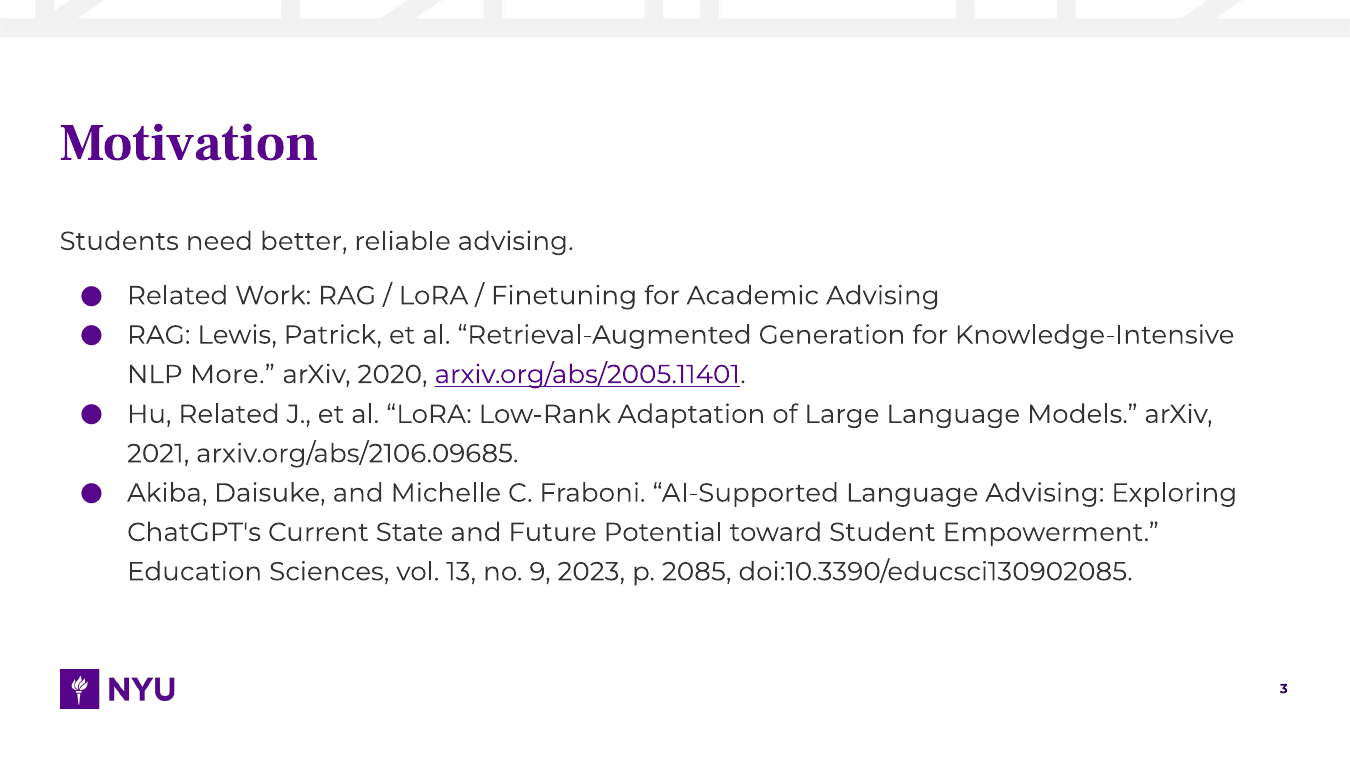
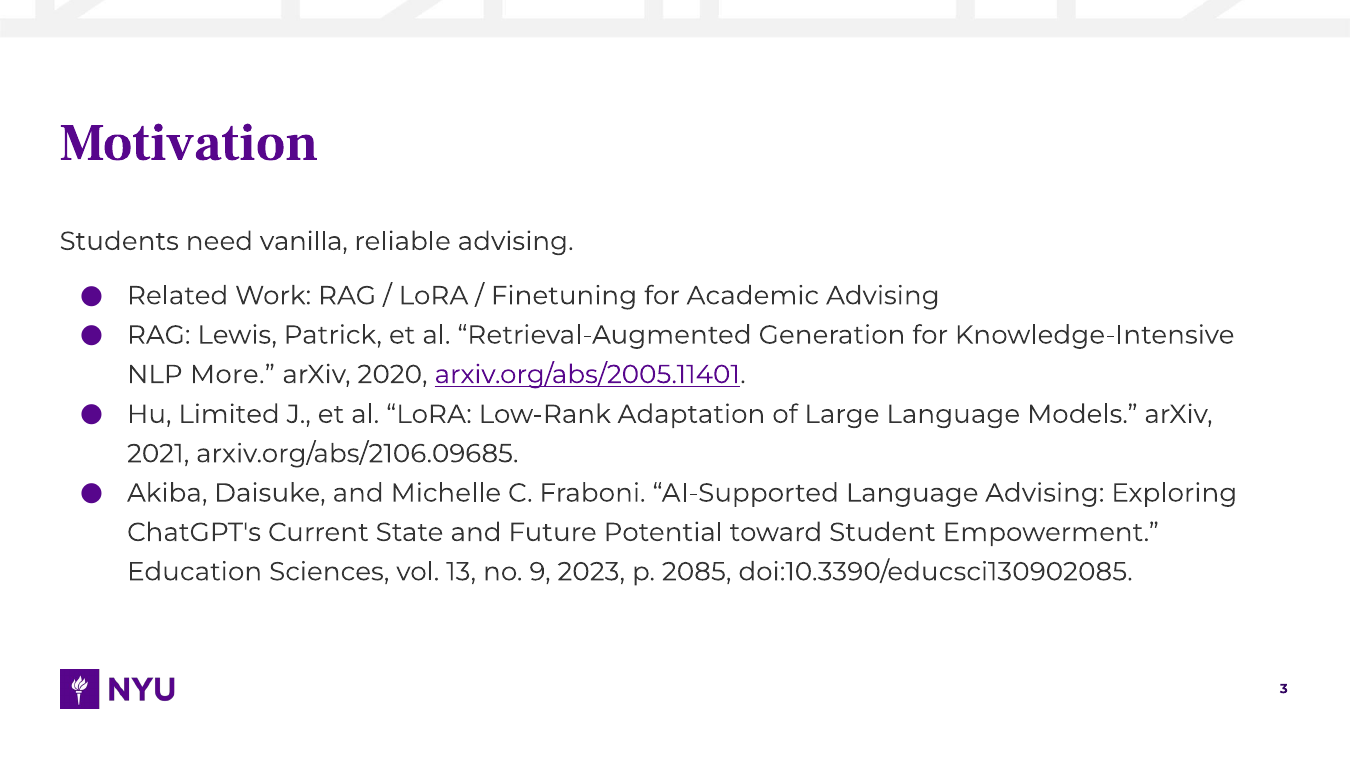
better: better -> vanilla (304, 241)
Hu Related: Related -> Limited (229, 415)
